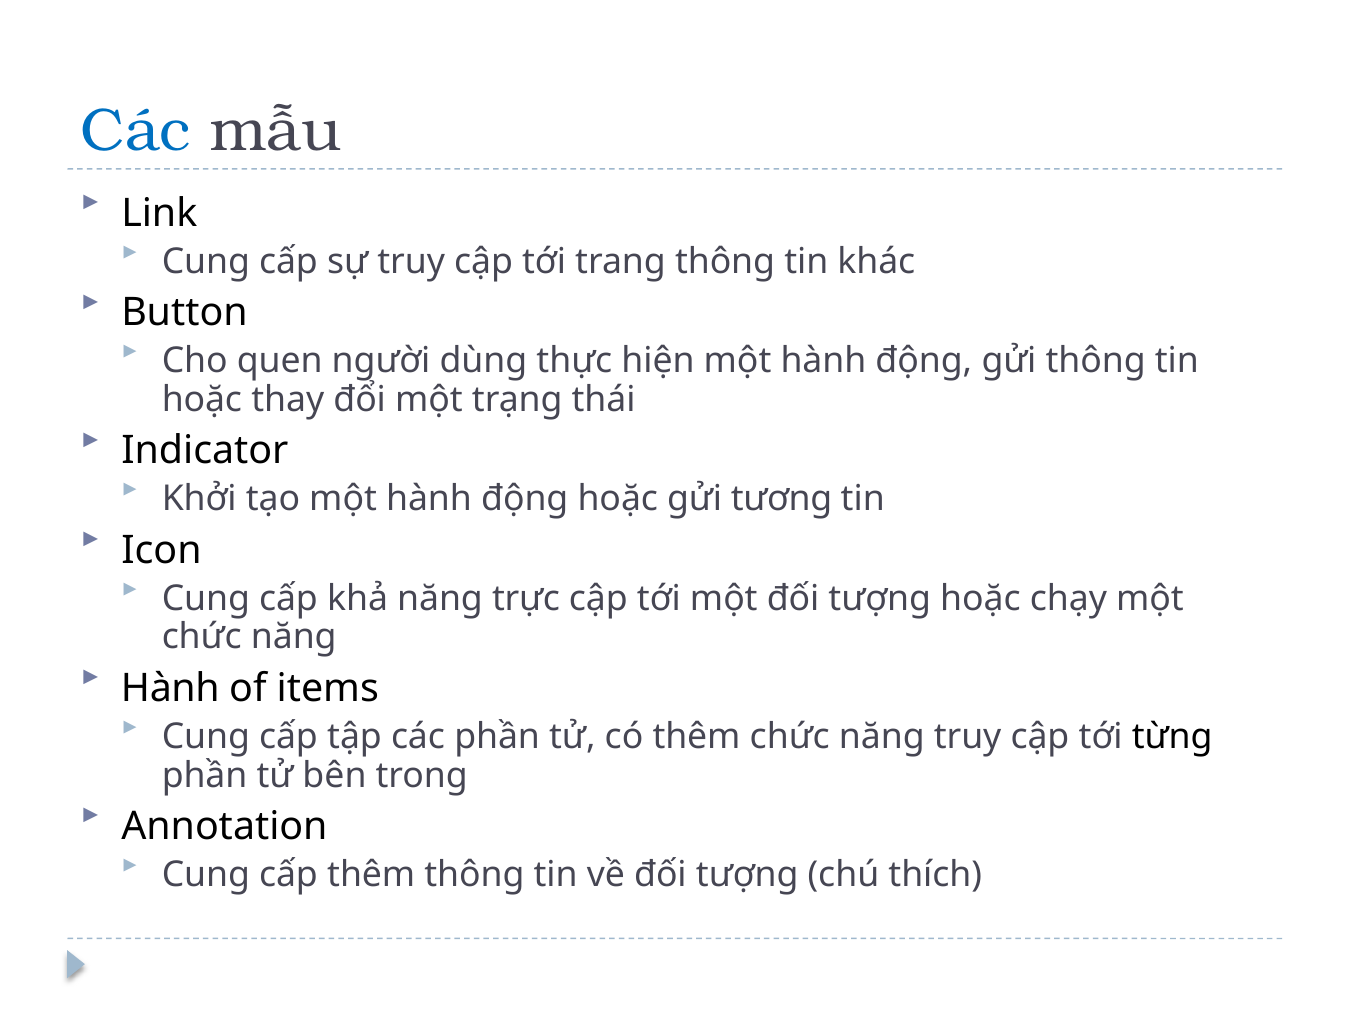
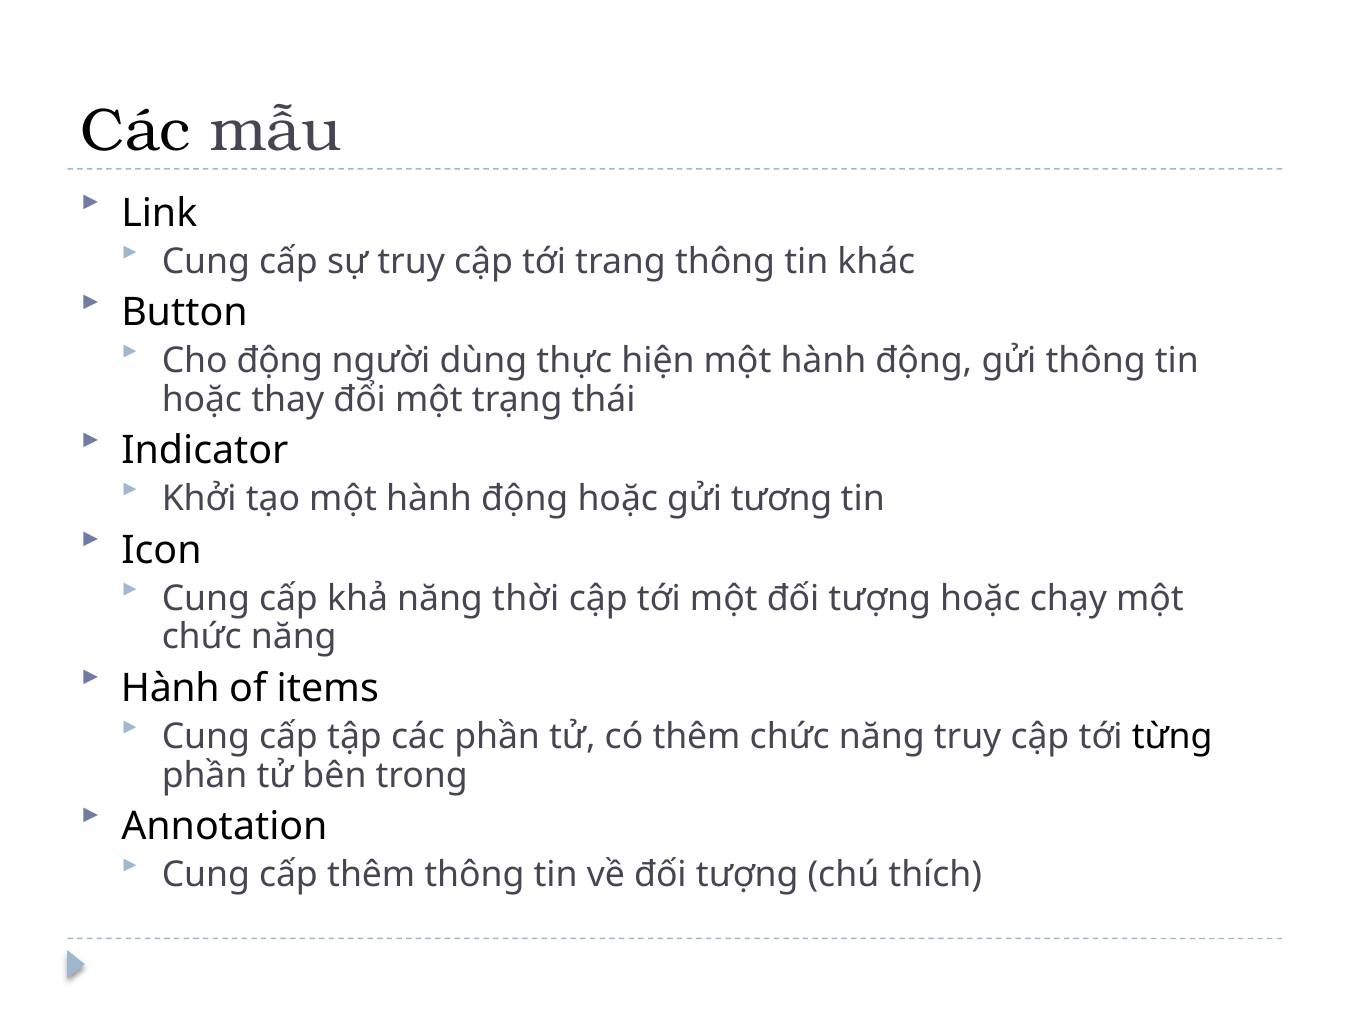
Các colour: blue -> black (136, 130)
Cho quen: quen -> động (280, 361)
trực: trực -> thời (526, 598)
